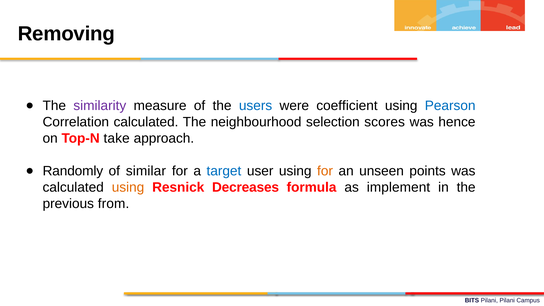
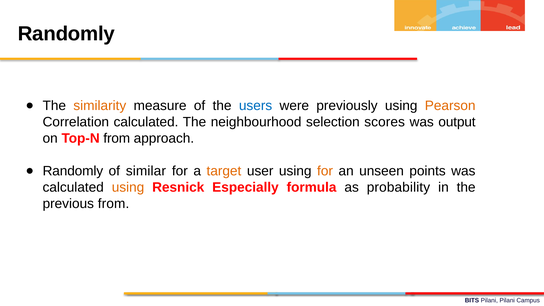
Removing: Removing -> Randomly (66, 34)
similarity colour: purple -> orange (100, 106)
coefficient: coefficient -> previously (347, 106)
Pearson colour: blue -> orange (450, 106)
hence: hence -> output (457, 122)
Top-N take: take -> from (117, 138)
target colour: blue -> orange (224, 171)
Decreases: Decreases -> Especially (245, 187)
implement: implement -> probability (398, 187)
